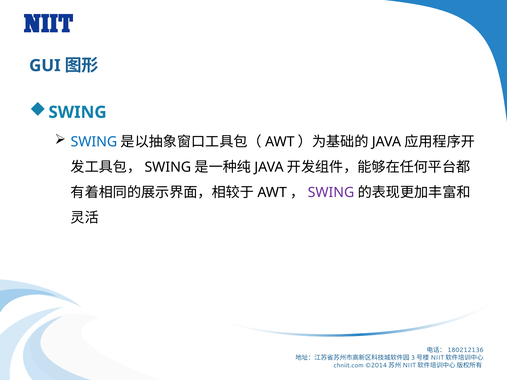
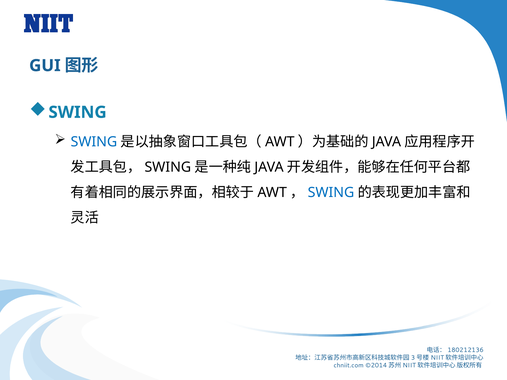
SWING colour: purple -> blue (331, 193)
